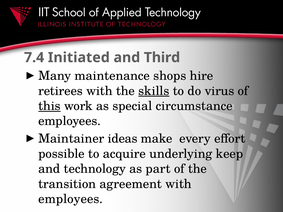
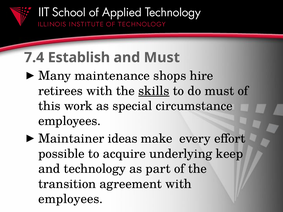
Initiated: Initiated -> Establish (79, 58)
and Third: Third -> Must (162, 58)
do virus: virus -> must (219, 91)
this underline: present -> none (49, 106)
